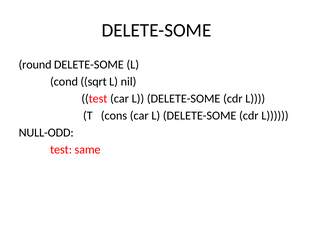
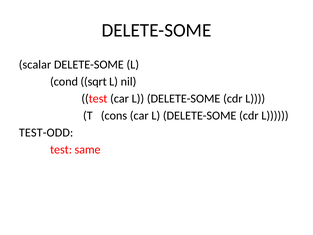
round: round -> scalar (35, 64)
NULL-ODD: NULL-ODD -> TEST-ODD (46, 133)
